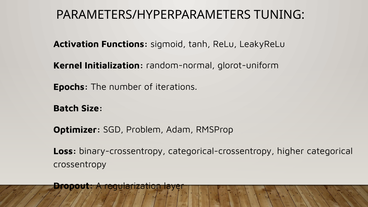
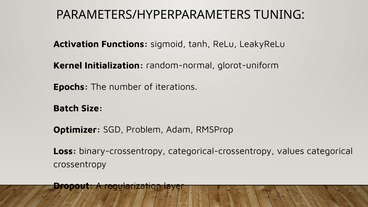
higher: higher -> values (291, 151)
